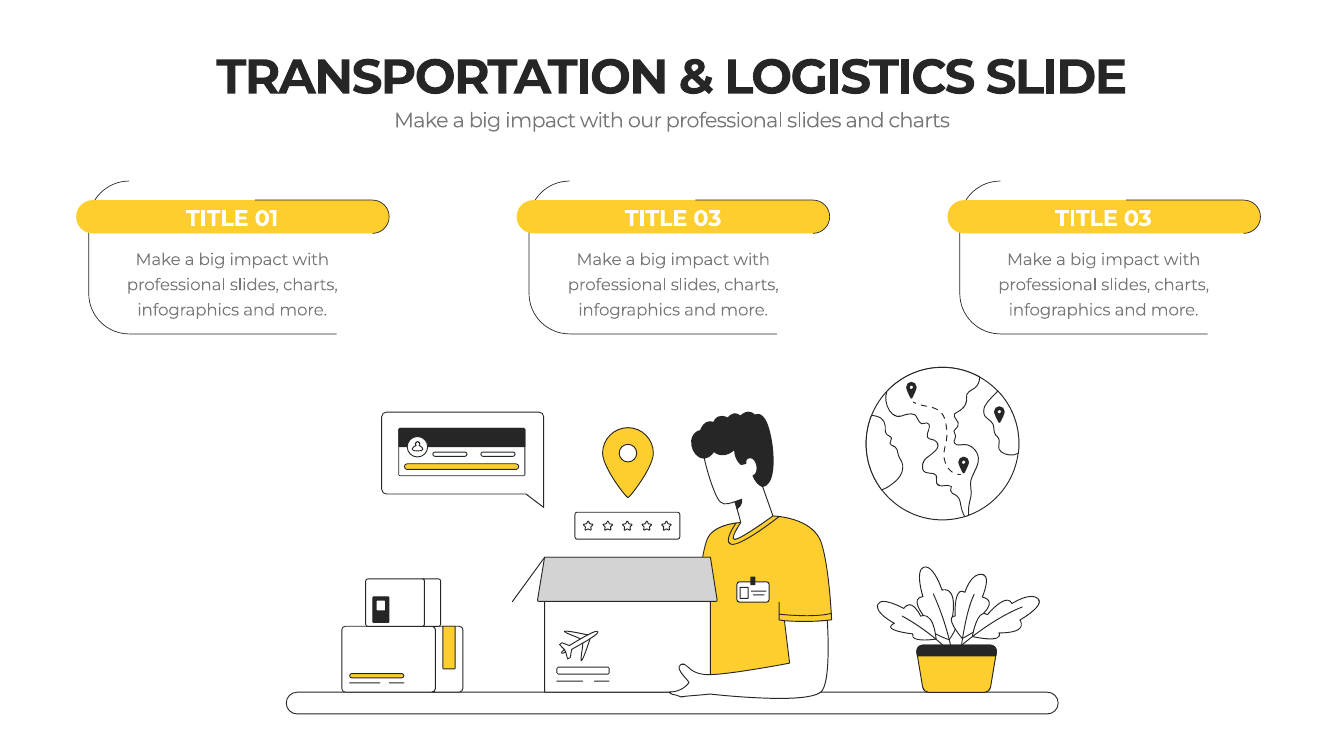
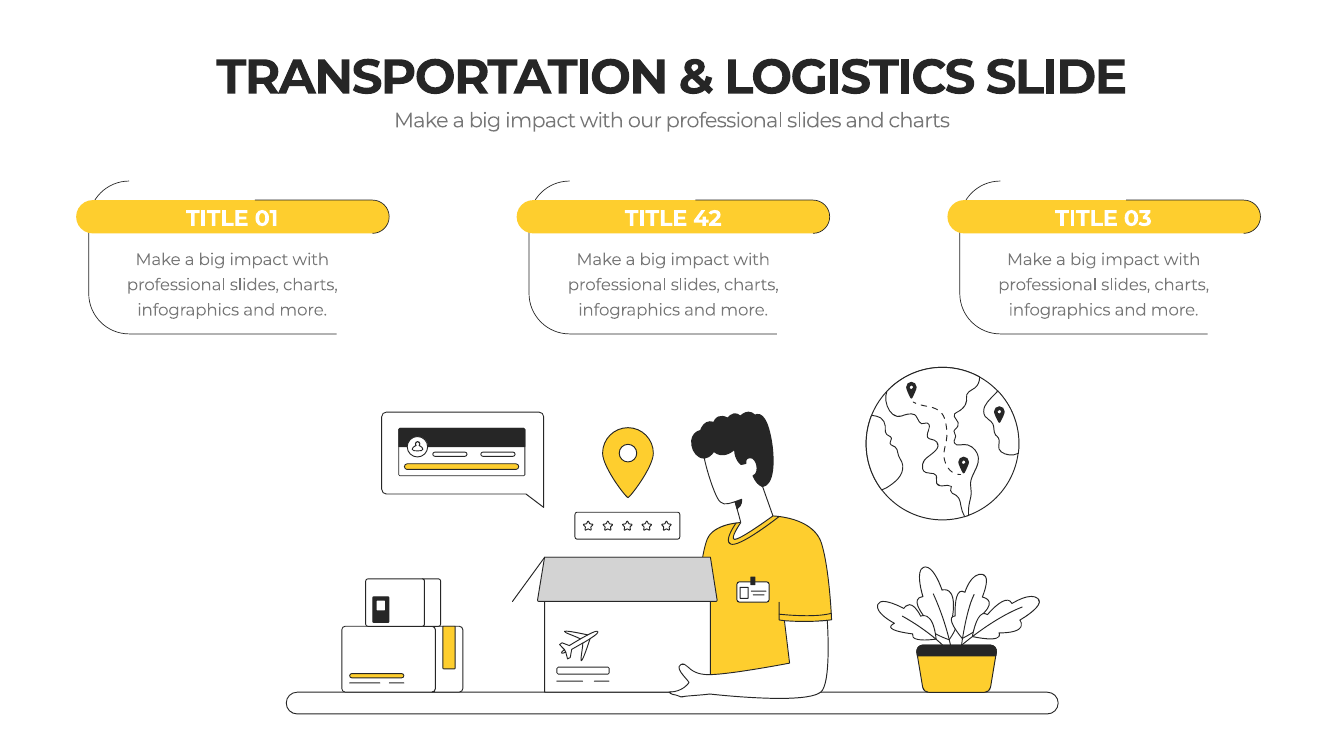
03: 03 -> 42 (707, 219)
